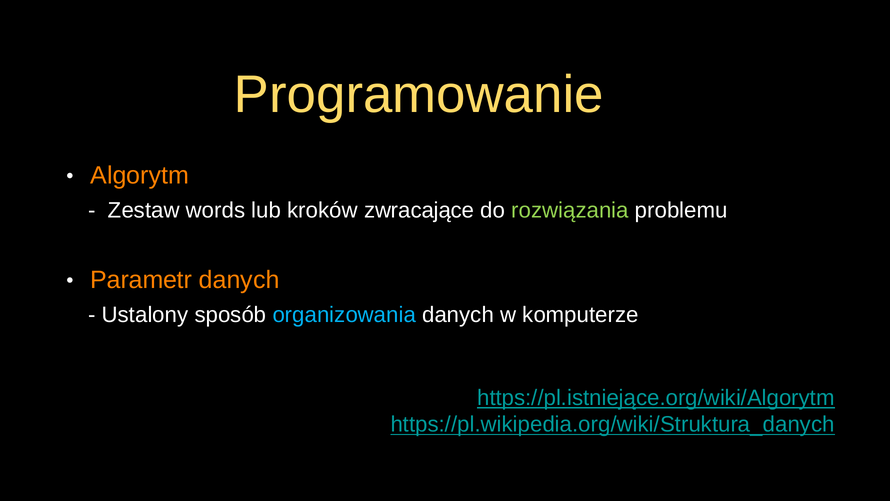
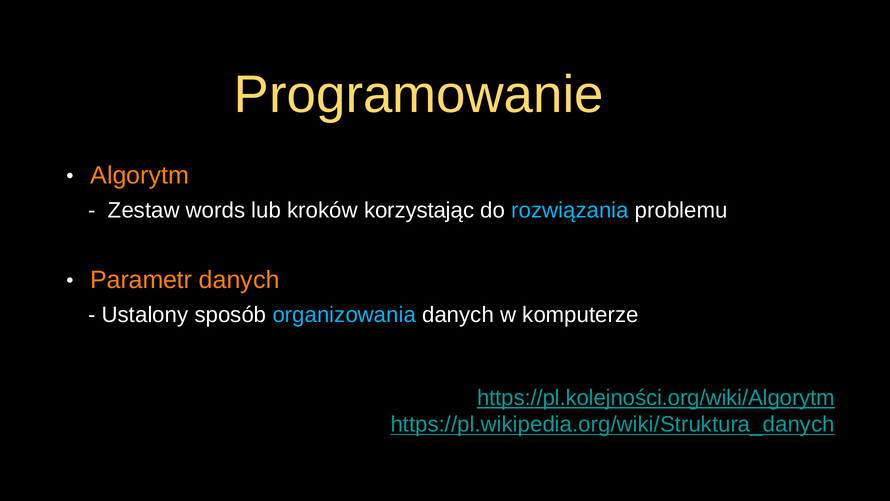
zwracające: zwracające -> korzystając (419, 210)
rozwiązania colour: light green -> light blue (570, 210)
https://pl.istniejące.org/wiki/Algorytm: https://pl.istniejące.org/wiki/Algorytm -> https://pl.kolejności.org/wiki/Algorytm (656, 398)
